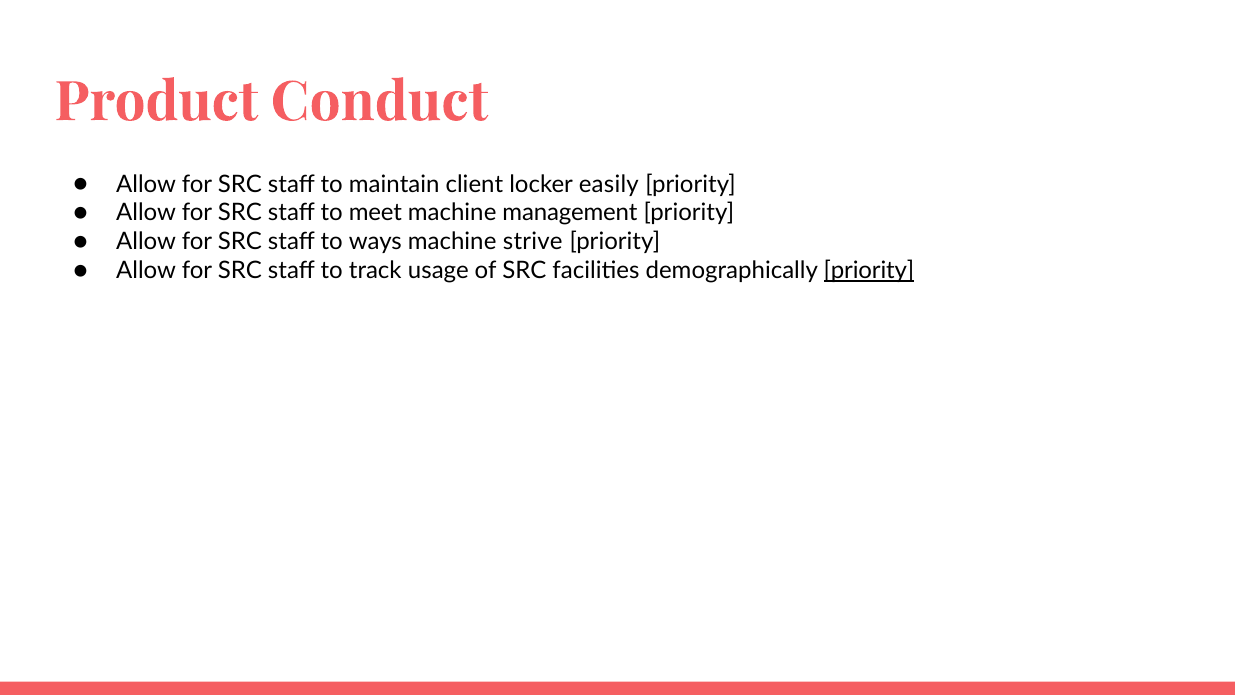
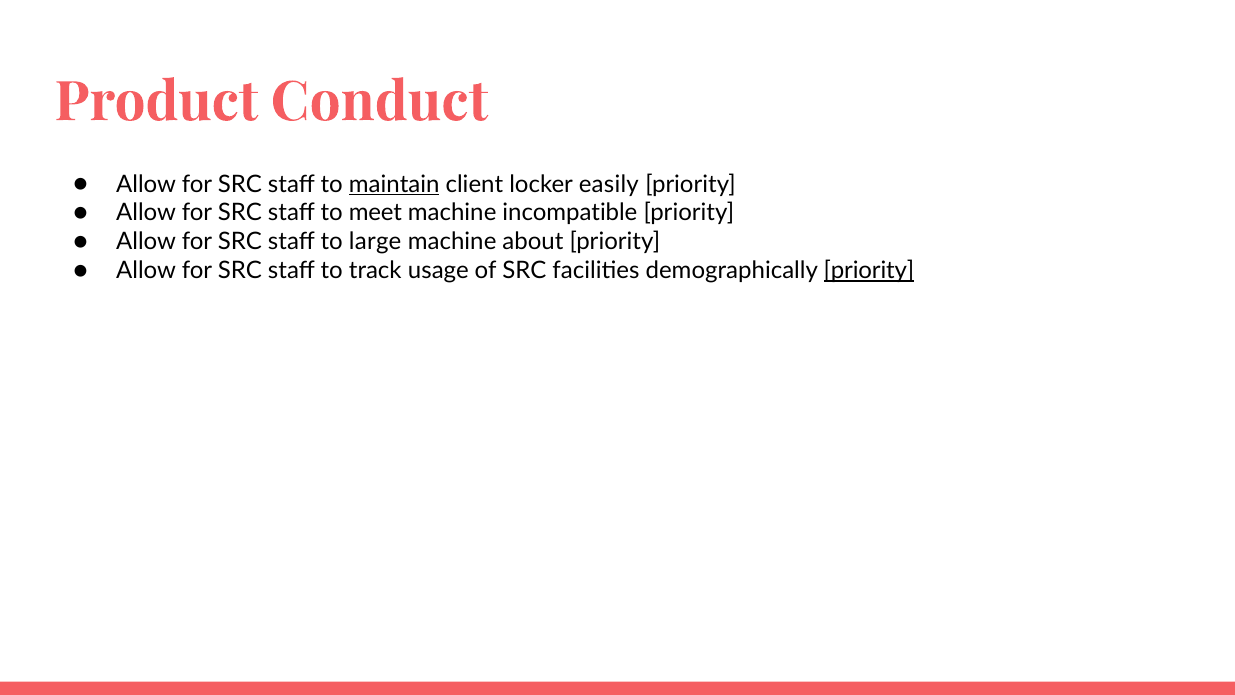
maintain underline: none -> present (394, 184)
management: management -> incompatible (570, 213)
ways: ways -> large (375, 242)
strive: strive -> about (533, 242)
